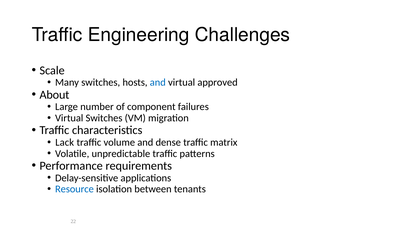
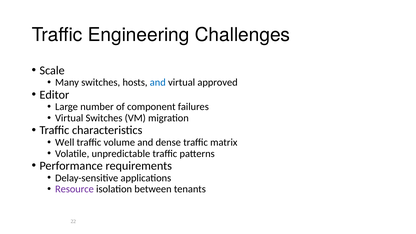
About: About -> Editor (54, 95)
Lack: Lack -> Well (65, 142)
Resource colour: blue -> purple (74, 189)
